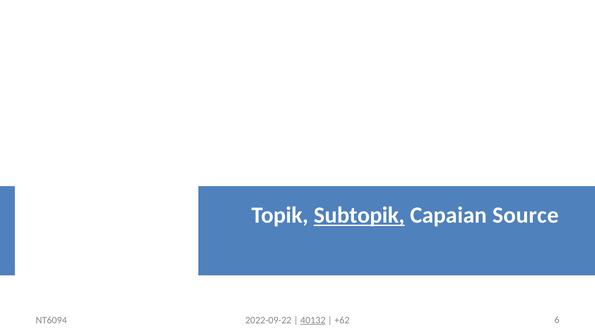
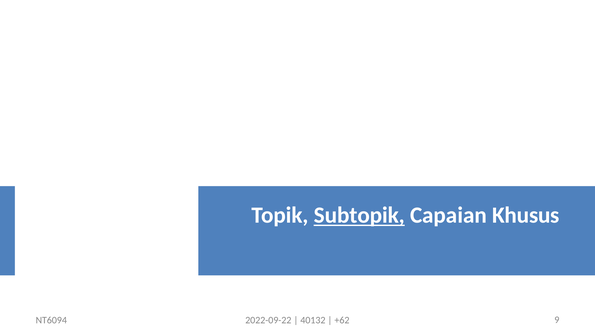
Source: Source -> Khusus (526, 215)
40132 underline: present -> none (313, 320)
6: 6 -> 9 (557, 320)
